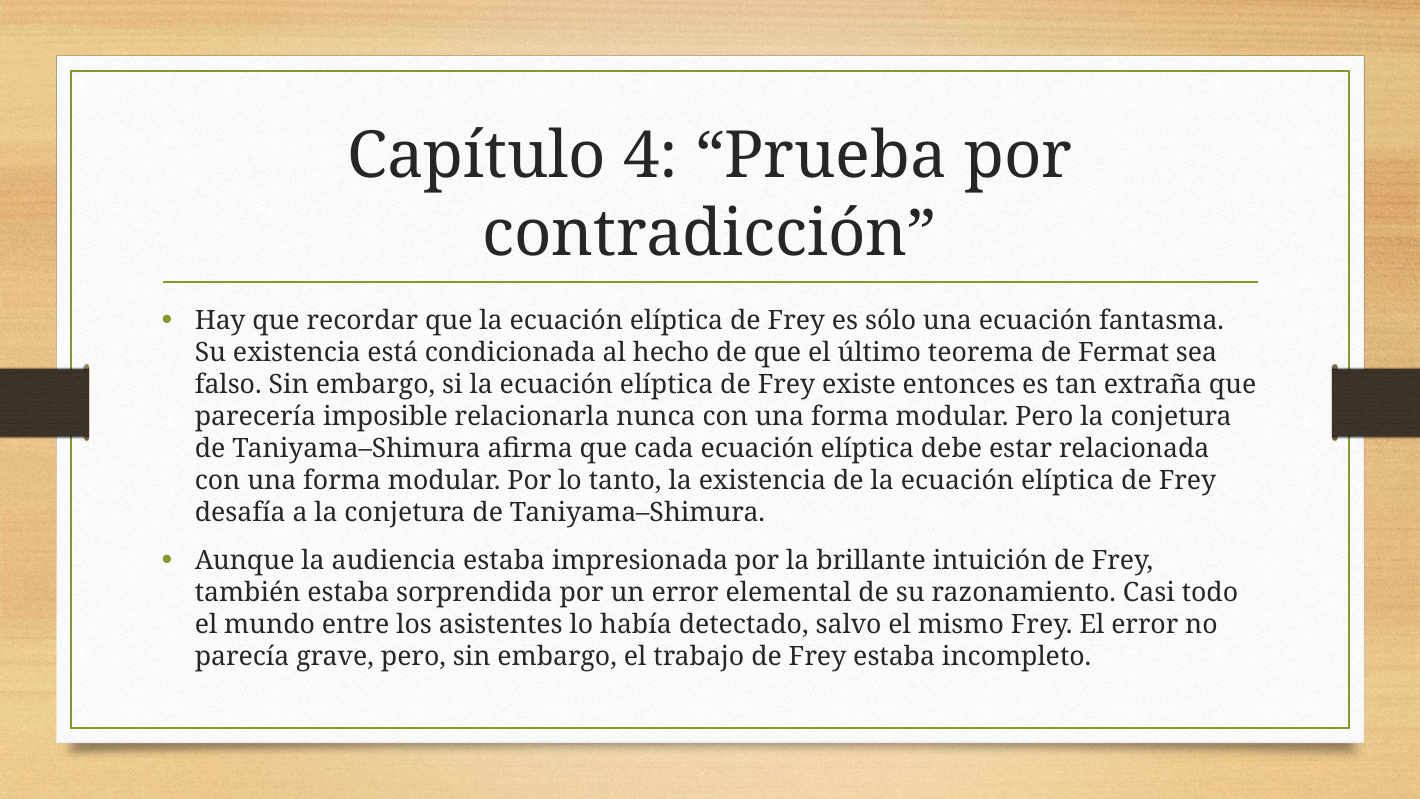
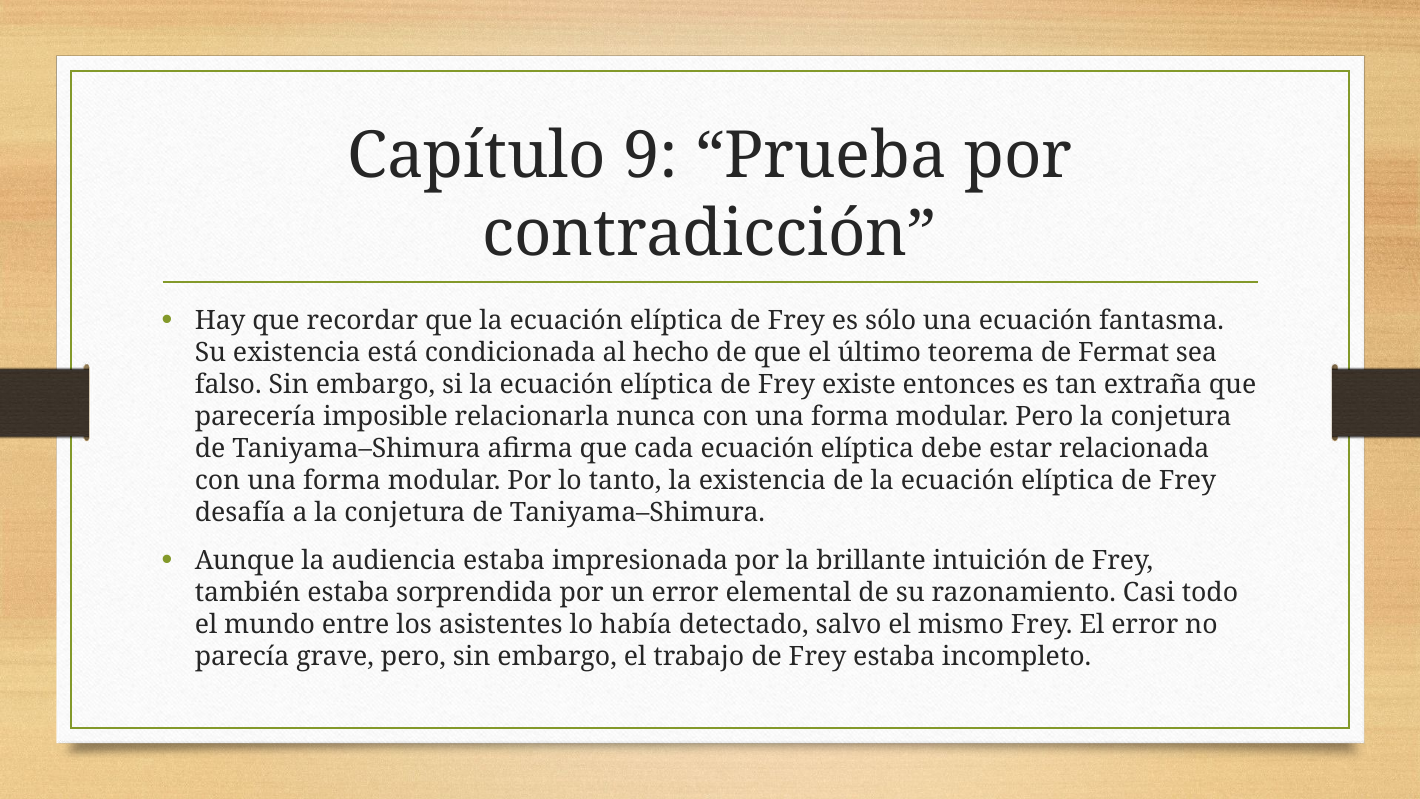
4: 4 -> 9 (651, 156)
